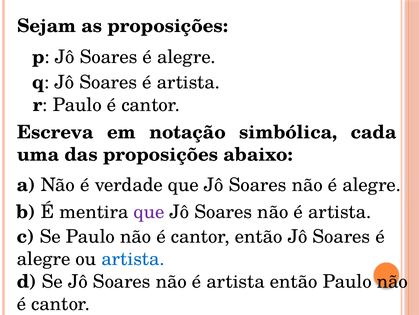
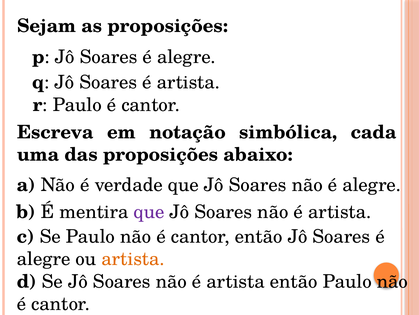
artista colour: blue -> orange (133, 258)
